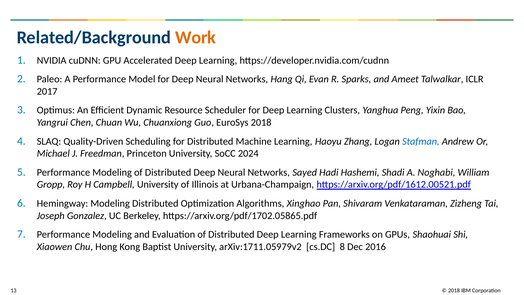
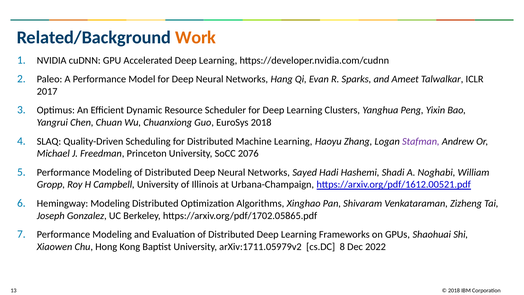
Stafman colour: blue -> purple (421, 141)
2024: 2024 -> 2076 (248, 153)
2016: 2016 -> 2022 (376, 247)
